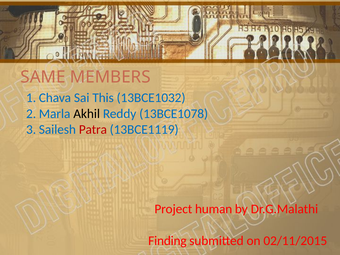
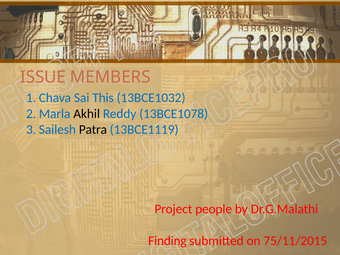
SAME: SAME -> ISSUE (43, 77)
Patra colour: red -> black (93, 130)
human: human -> people (214, 209)
02/11/2015: 02/11/2015 -> 75/11/2015 (295, 241)
